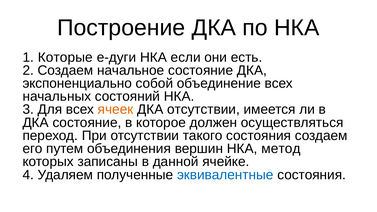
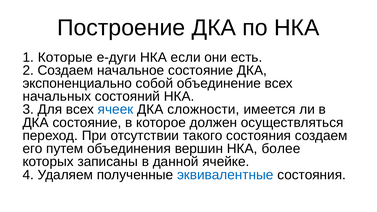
ячеек colour: orange -> blue (116, 110)
ДКА отсутствии: отсутствии -> сложности (203, 110)
метод: метод -> более (281, 149)
